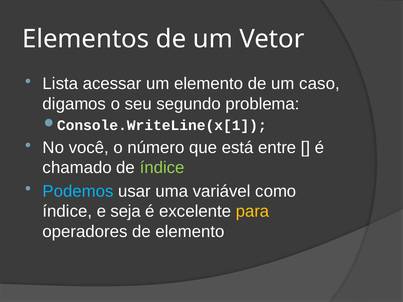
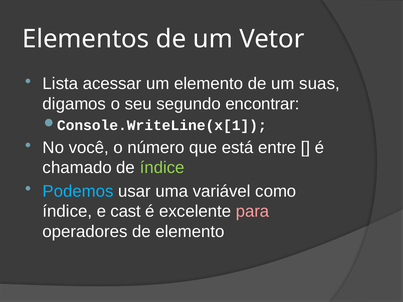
caso: caso -> suas (320, 84)
problema: problema -> encontrar (262, 104)
seja: seja -> cast (126, 212)
para colour: yellow -> pink (253, 212)
